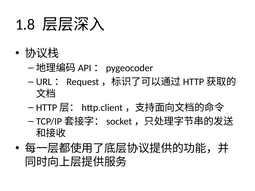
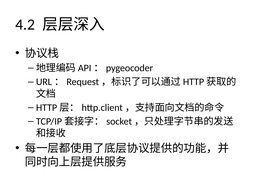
1.8: 1.8 -> 4.2 (25, 25)
